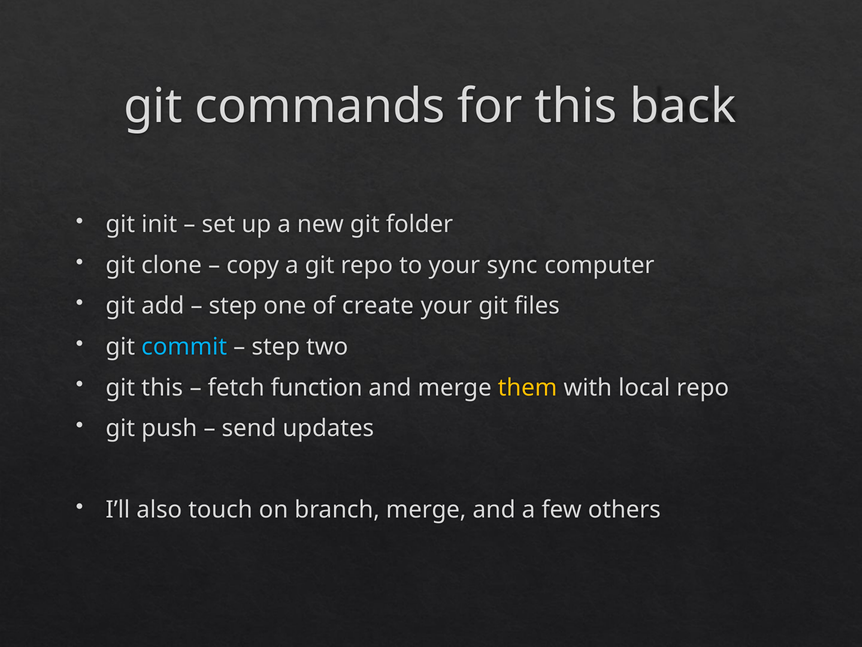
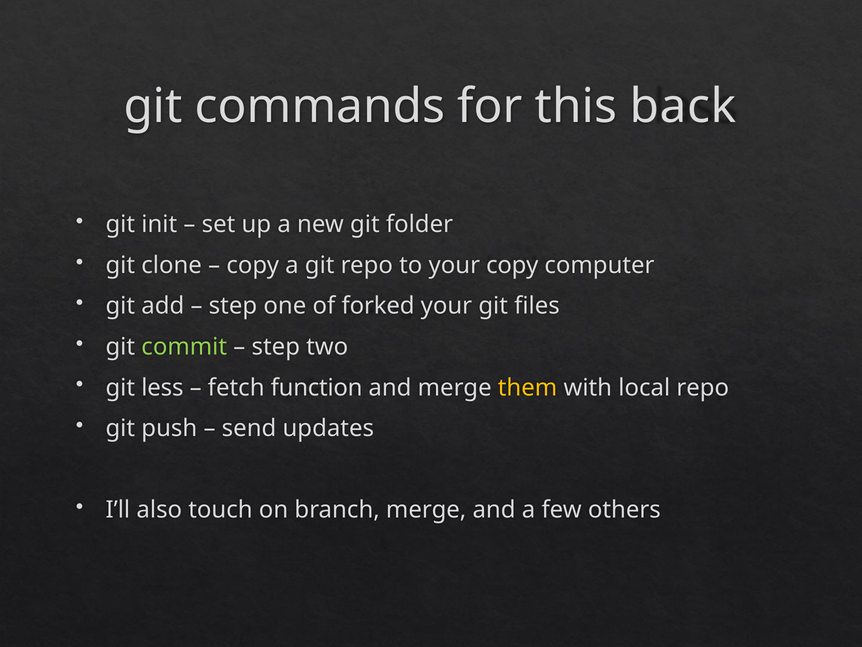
your sync: sync -> copy (512, 265)
create: create -> forked (378, 306)
commit colour: light blue -> light green (184, 347)
git this: this -> less (162, 387)
